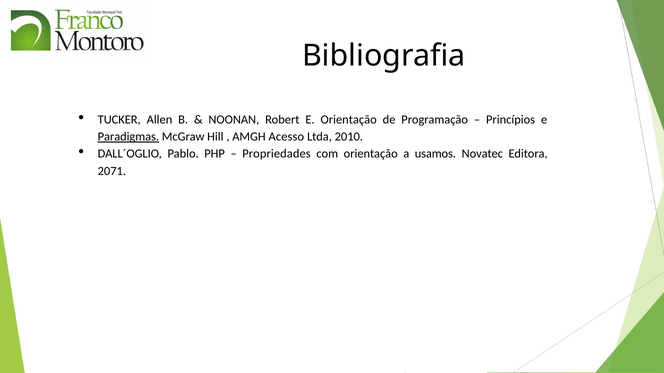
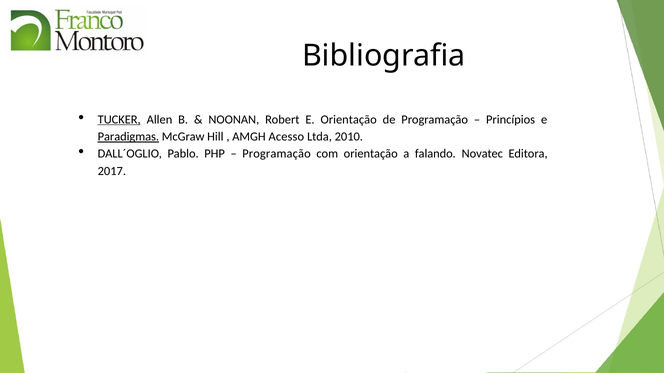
TUCKER underline: none -> present (119, 120)
Propriedades: Propriedades -> Programação (276, 154)
usamos: usamos -> falando (435, 154)
2071: 2071 -> 2017 (112, 171)
